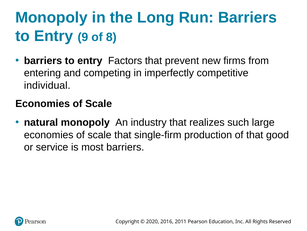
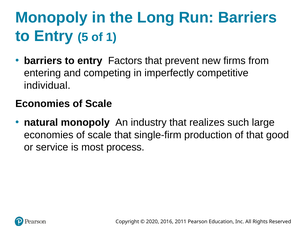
9: 9 -> 5 (83, 37)
8: 8 -> 1 (111, 37)
most barriers: barriers -> process (125, 147)
